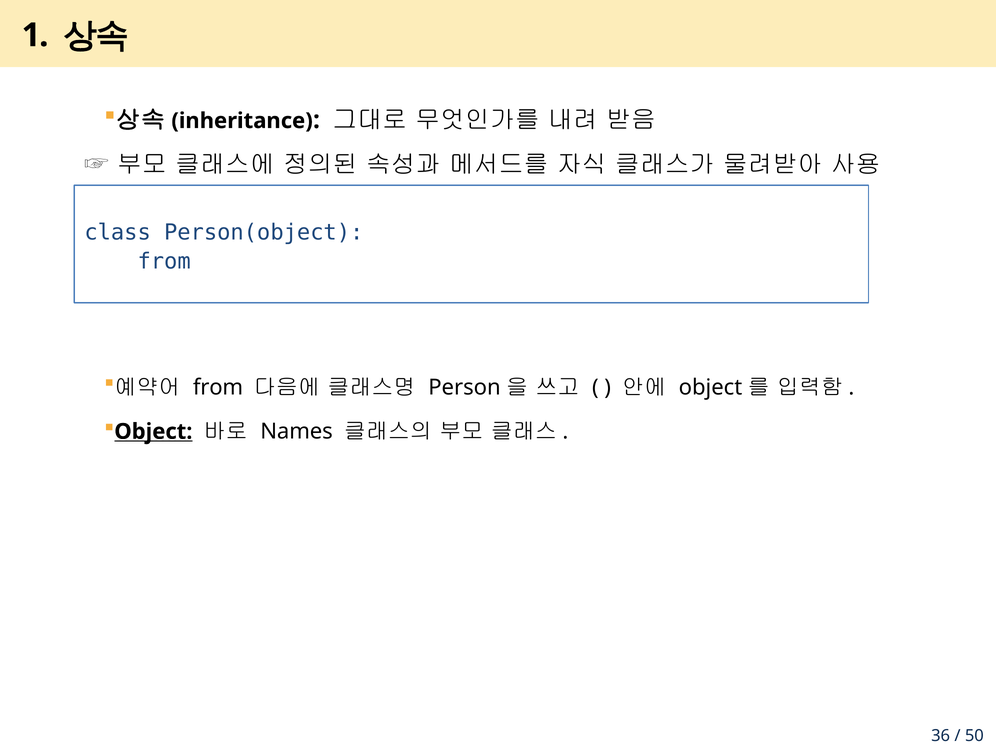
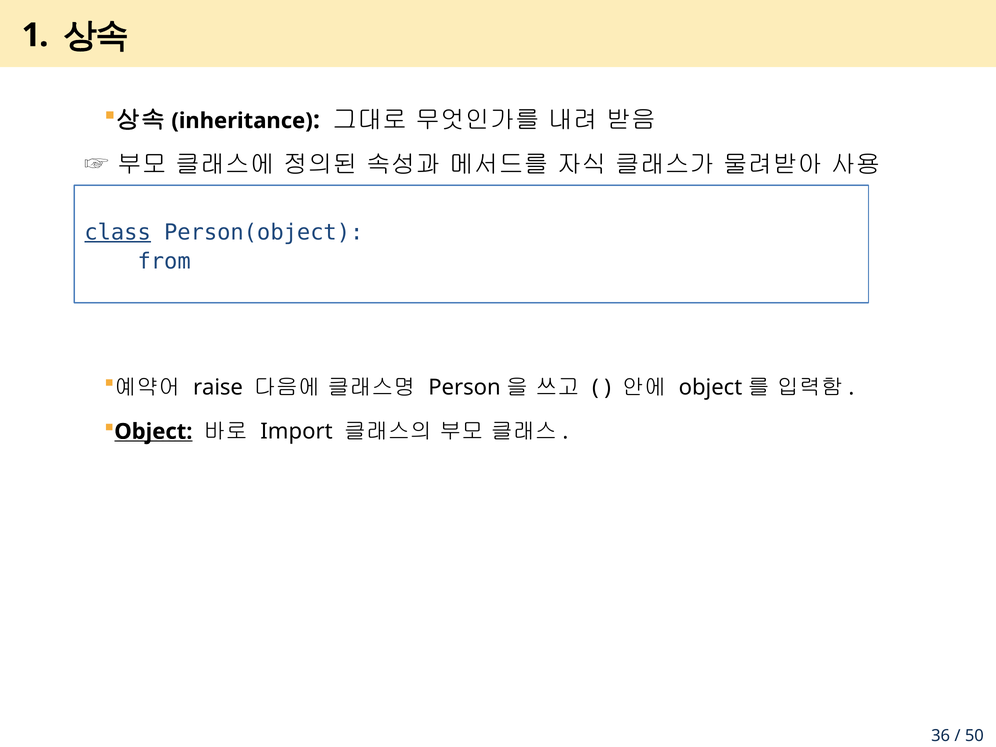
class underline: none -> present (118, 232)
from: from -> raise (218, 387)
Names: Names -> Import (296, 432)
